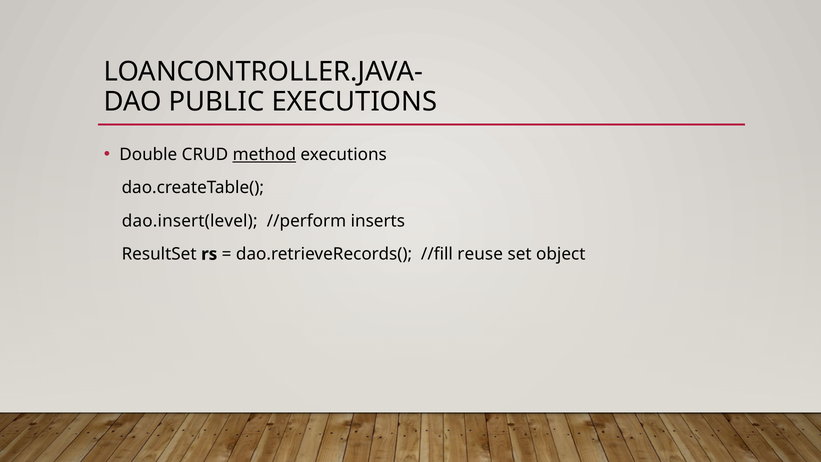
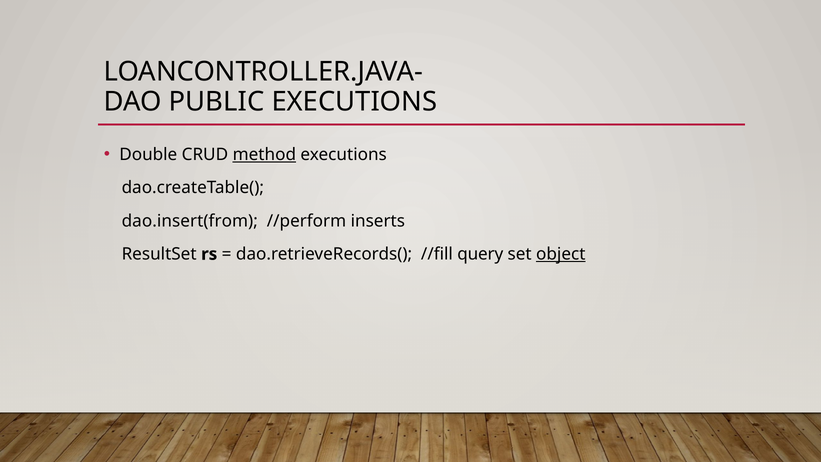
dao.insert(level: dao.insert(level -> dao.insert(from (190, 221)
reuse: reuse -> query (480, 254)
object underline: none -> present (561, 254)
